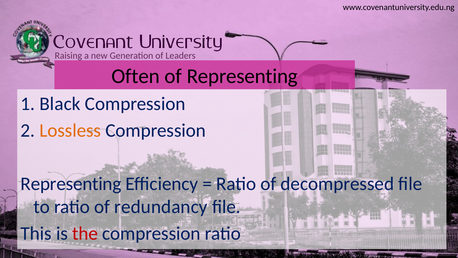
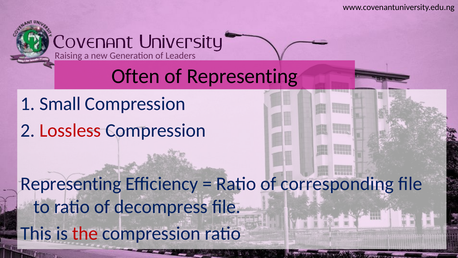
Black: Black -> Small (60, 104)
Lossless colour: orange -> red (70, 130)
decompressed: decompressed -> corresponding (337, 184)
redundancy: redundancy -> decompress (161, 207)
